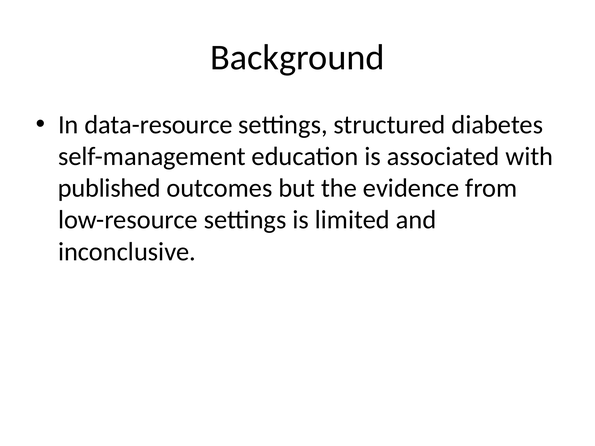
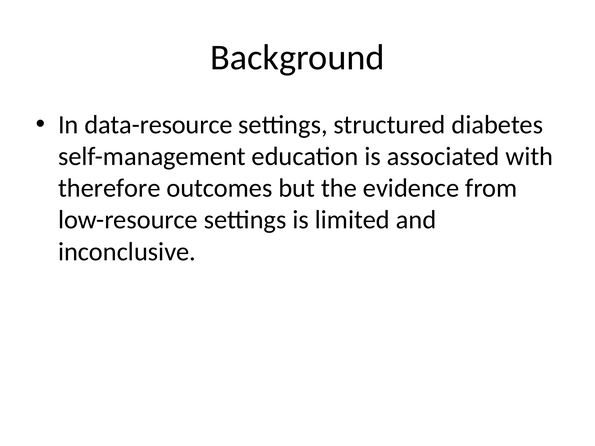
published: published -> therefore (109, 188)
